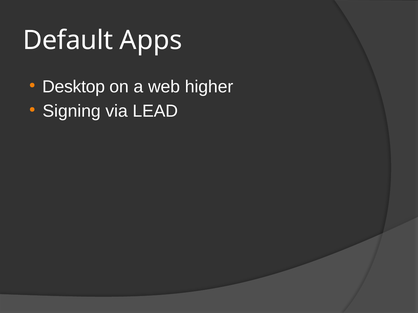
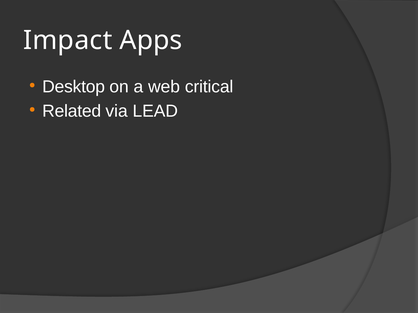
Default: Default -> Impact (68, 40)
higher: higher -> critical (209, 87)
Signing: Signing -> Related (72, 111)
